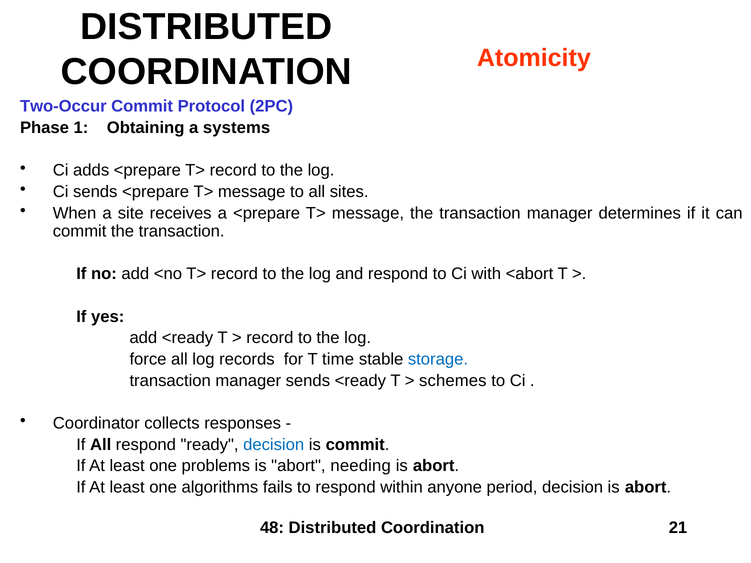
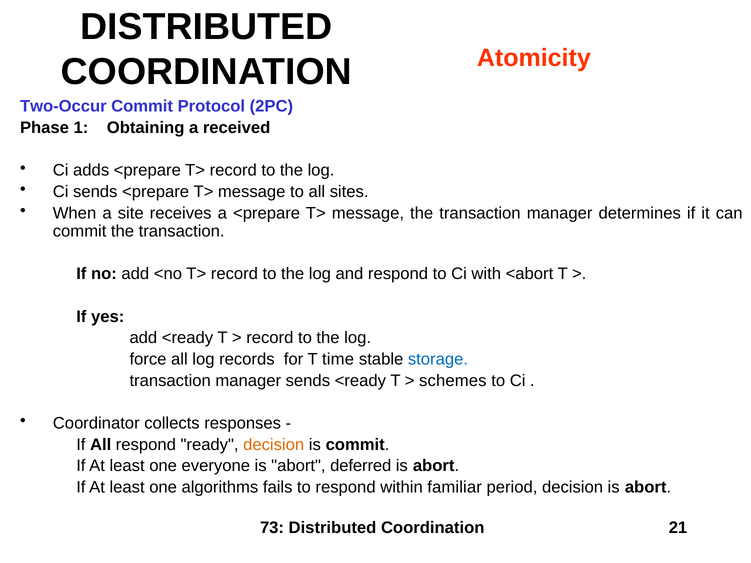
systems: systems -> received (237, 128)
decision colour: blue -> orange (274, 445)
problems: problems -> everyone (216, 466)
needing: needing -> deferred (361, 466)
anyone: anyone -> familiar (455, 487)
48: 48 -> 73 (272, 528)
